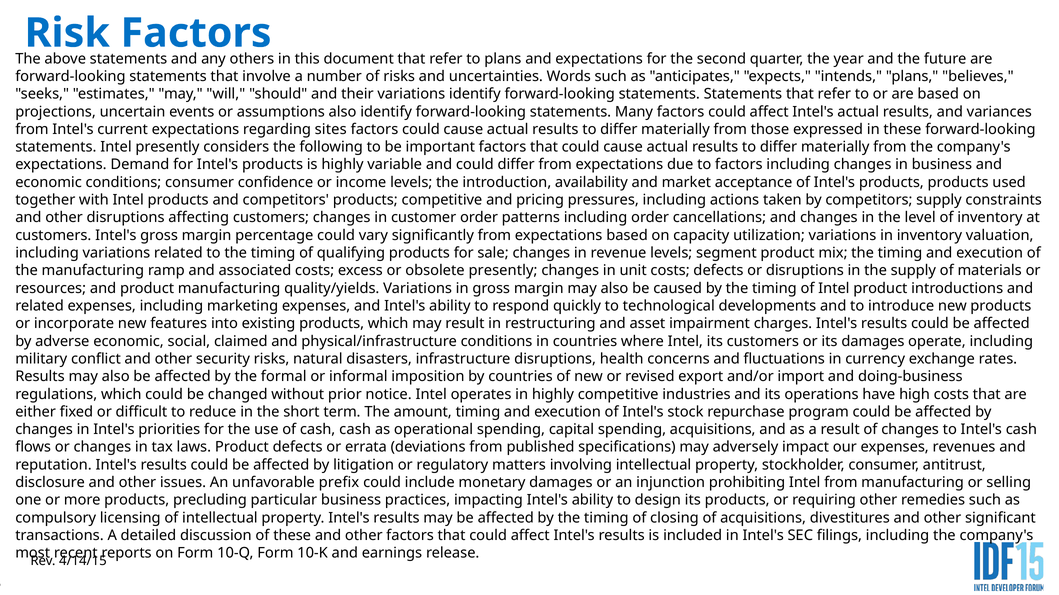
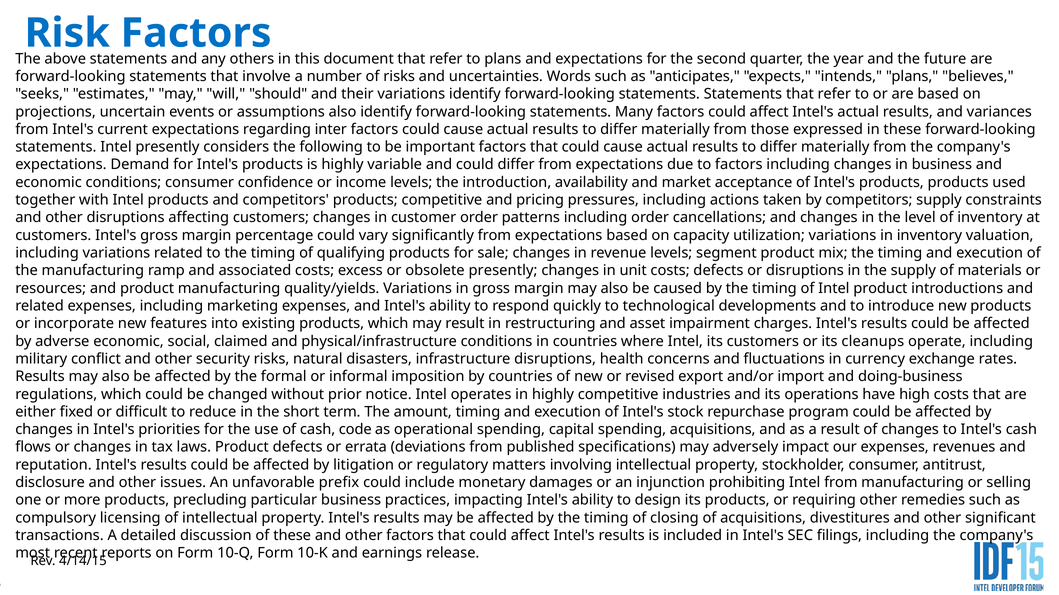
sites: sites -> inter (331, 129)
its damages: damages -> cleanups (873, 342)
cash cash: cash -> code (355, 430)
